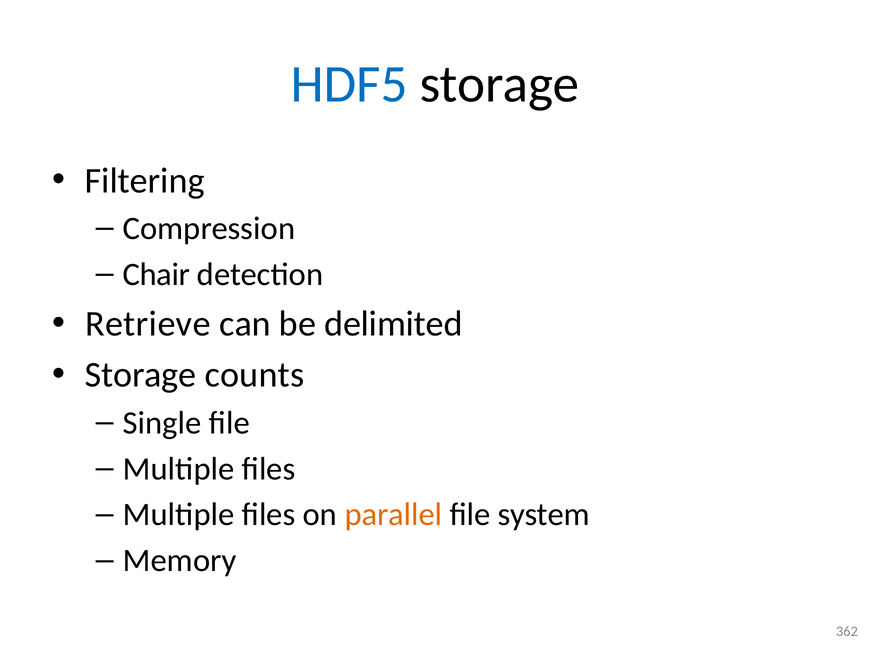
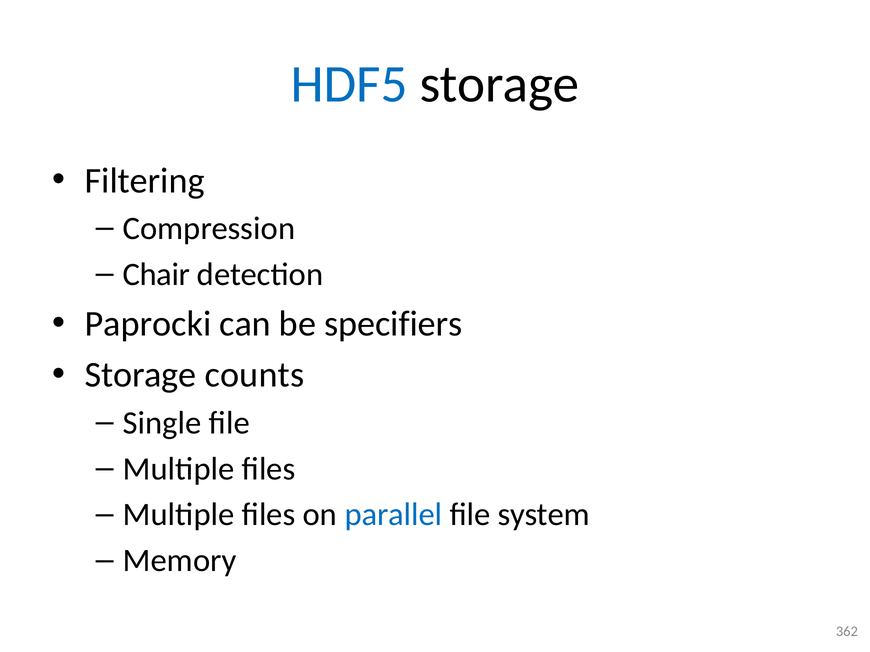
Retrieve: Retrieve -> Paprocki (148, 324)
delimited: delimited -> specifiers (393, 324)
parallel colour: orange -> blue (393, 515)
